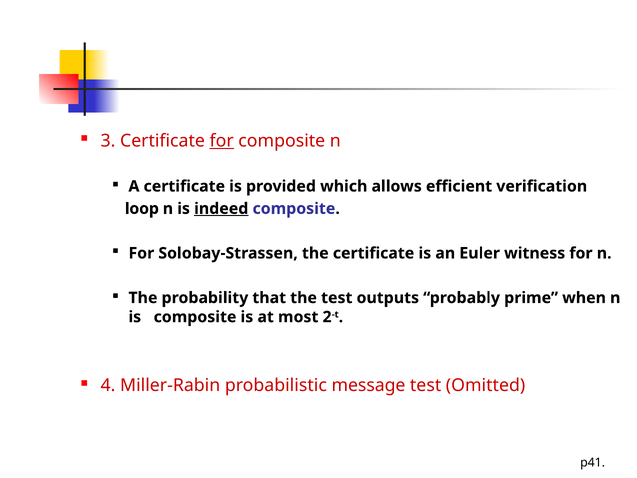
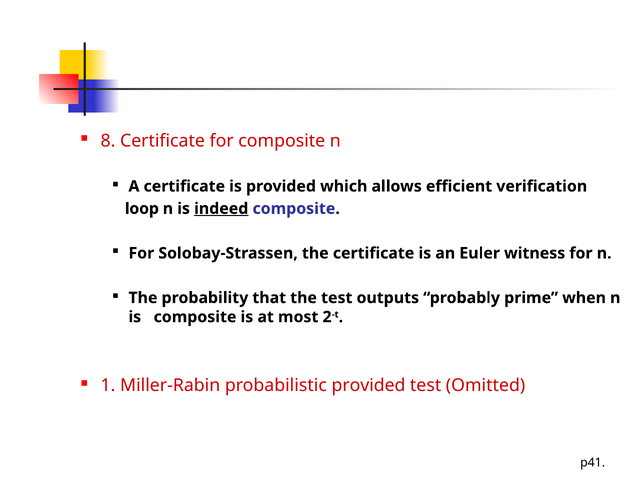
3: 3 -> 8 (108, 141)
for underline: present -> none (222, 141)
4: 4 -> 1 (108, 385)
probabilistic message: message -> provided (369, 385)
